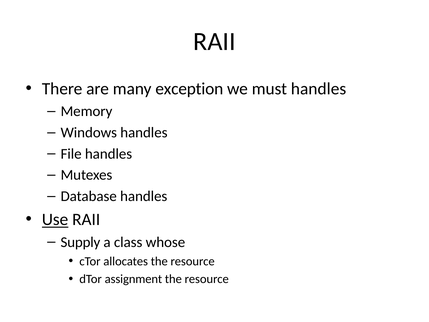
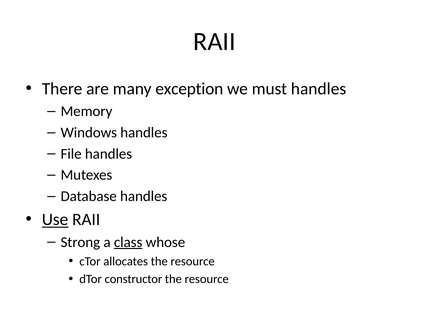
Supply: Supply -> Strong (80, 242)
class underline: none -> present (128, 242)
assignment: assignment -> constructor (133, 279)
